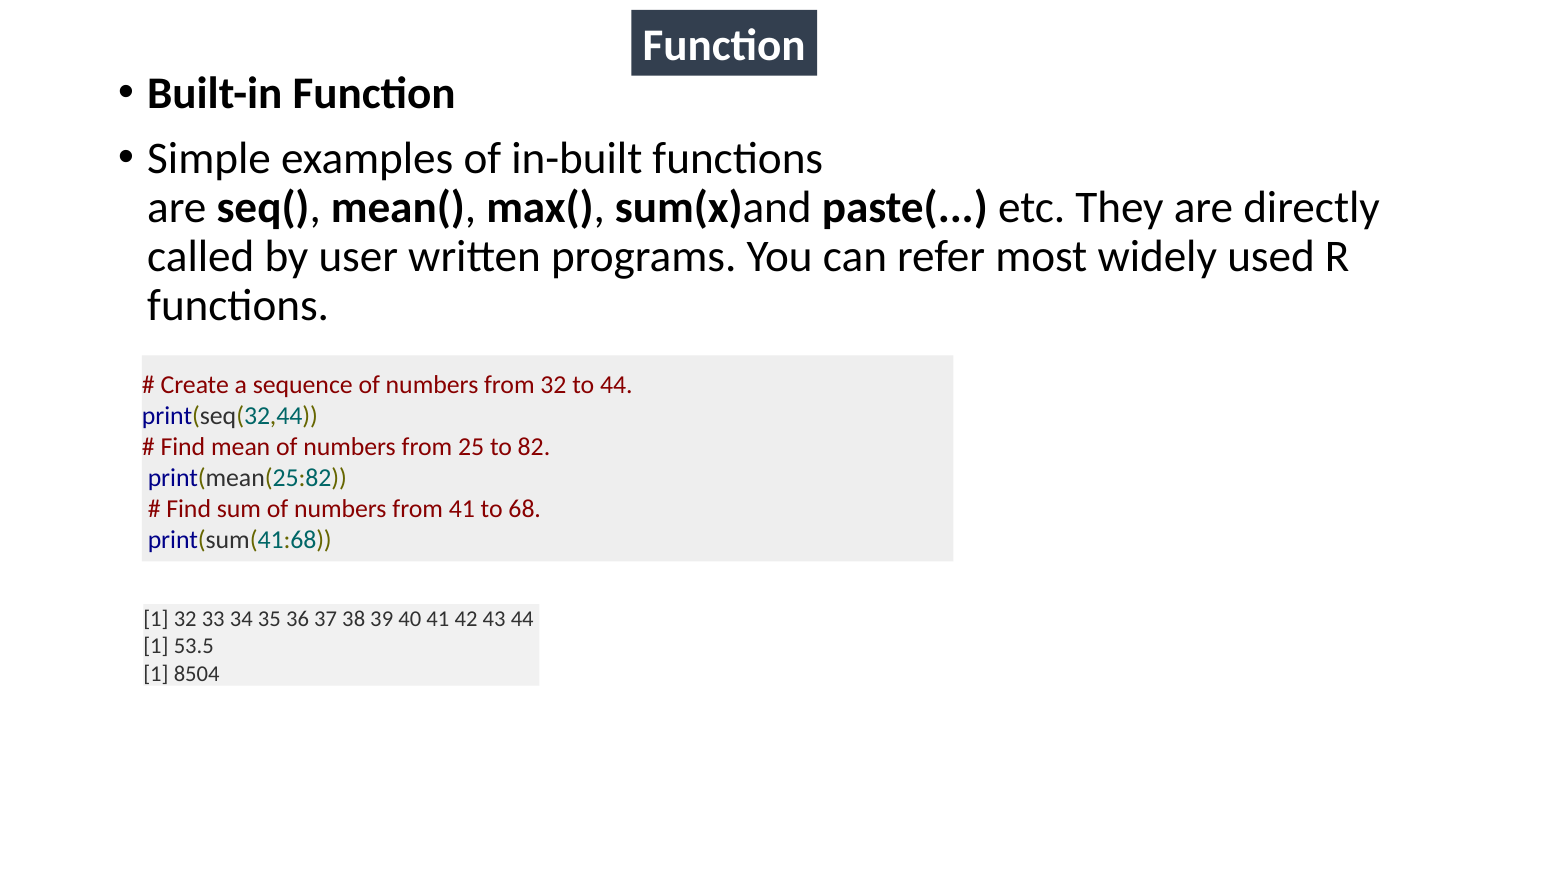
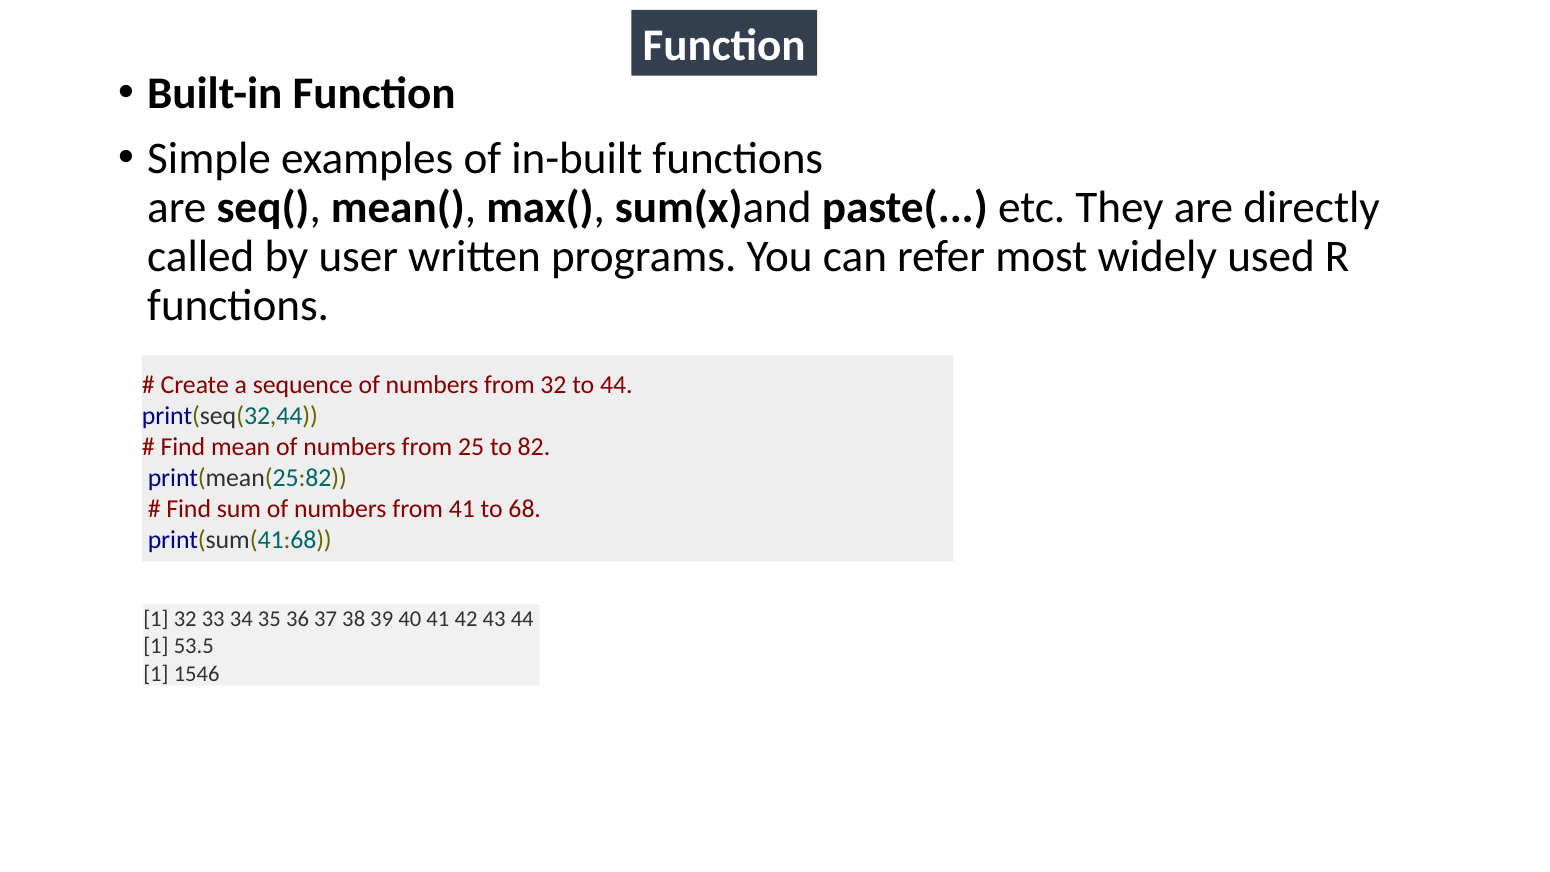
8504: 8504 -> 1546 (197, 674)
